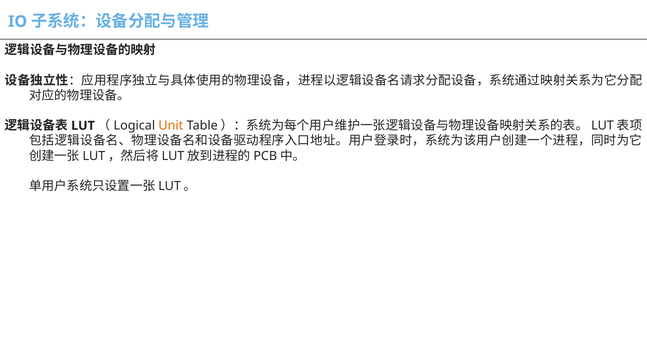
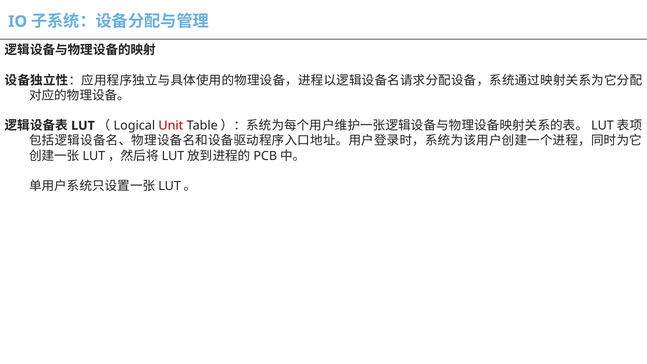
Unit colour: orange -> red (171, 126)
